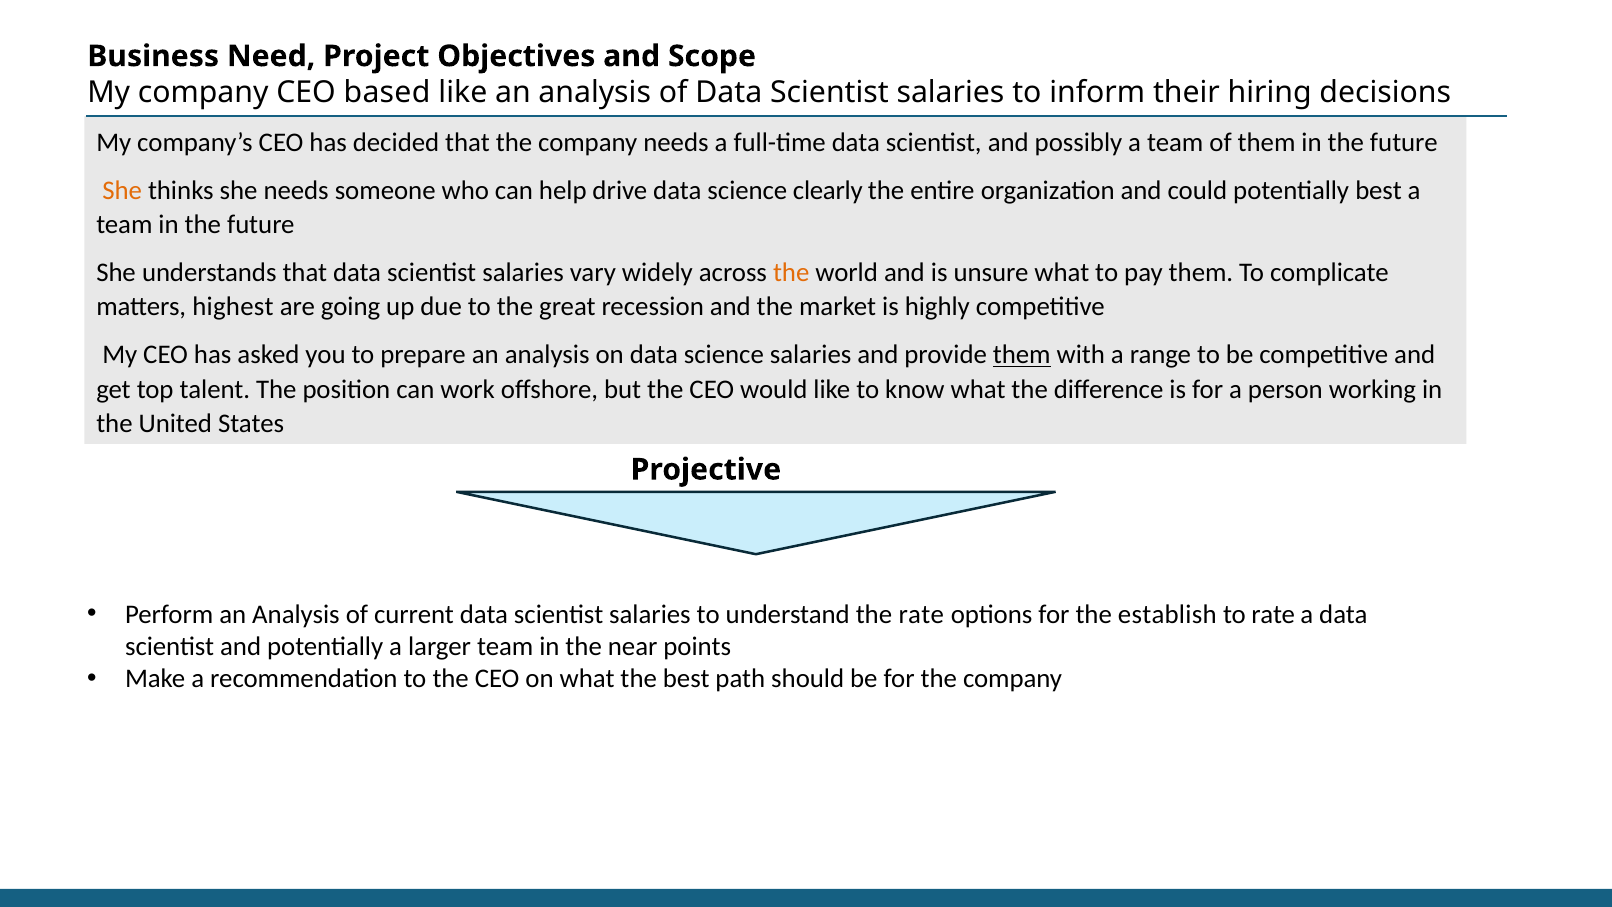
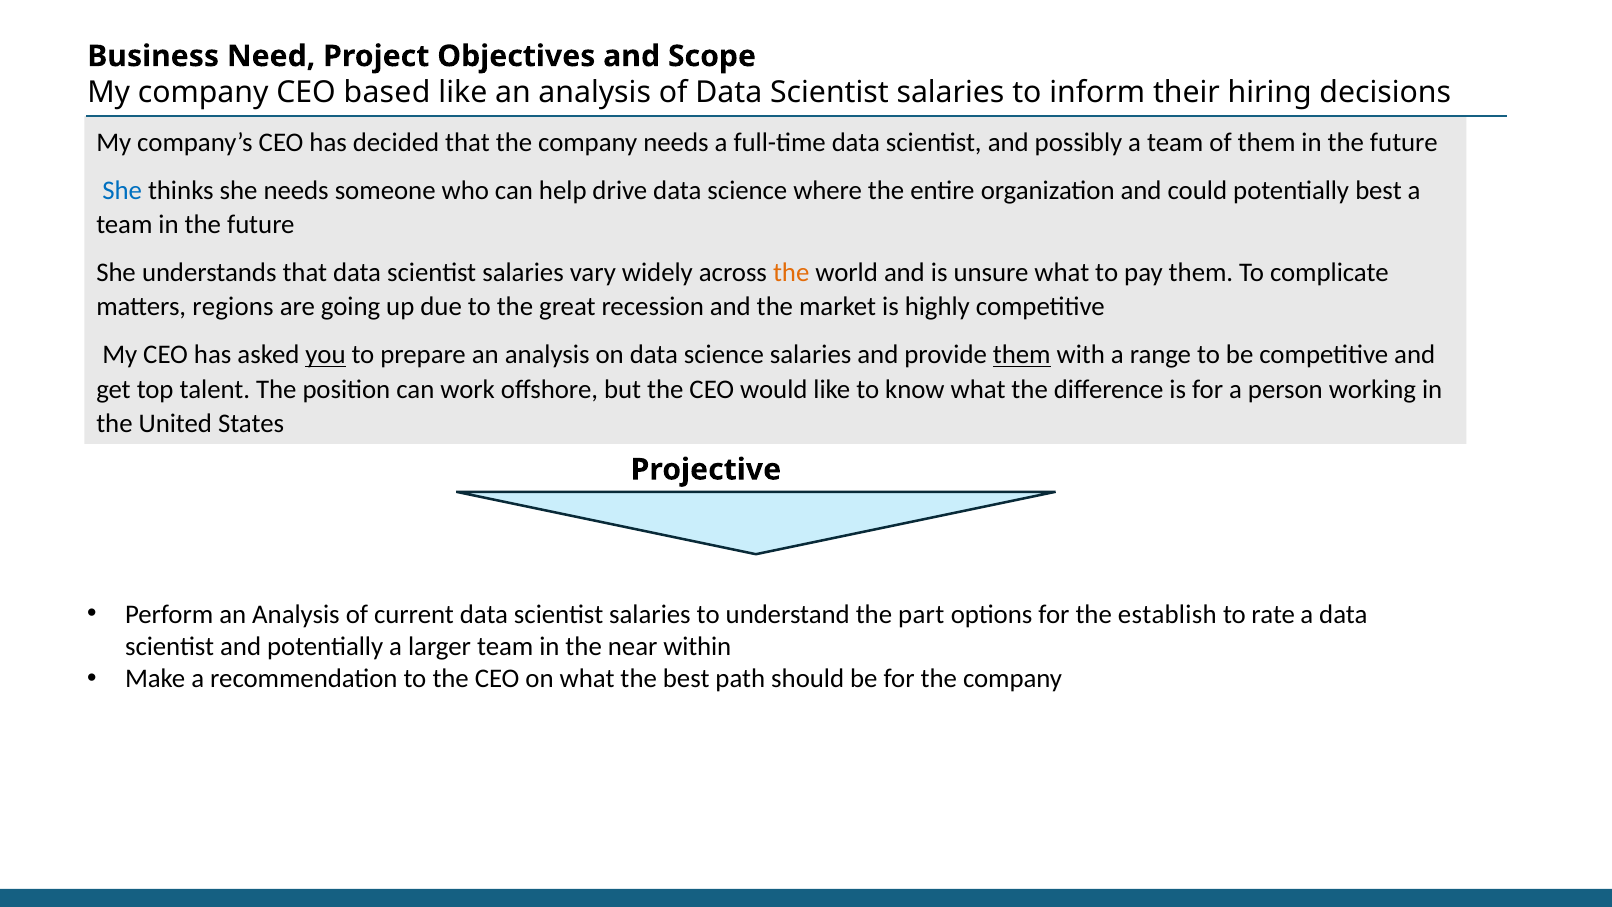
She colour: orange -> blue (122, 190)
clearly: clearly -> where (828, 190)
highest: highest -> regions (233, 307)
you underline: none -> present (326, 355)
the rate: rate -> part (921, 614)
points: points -> within (697, 646)
